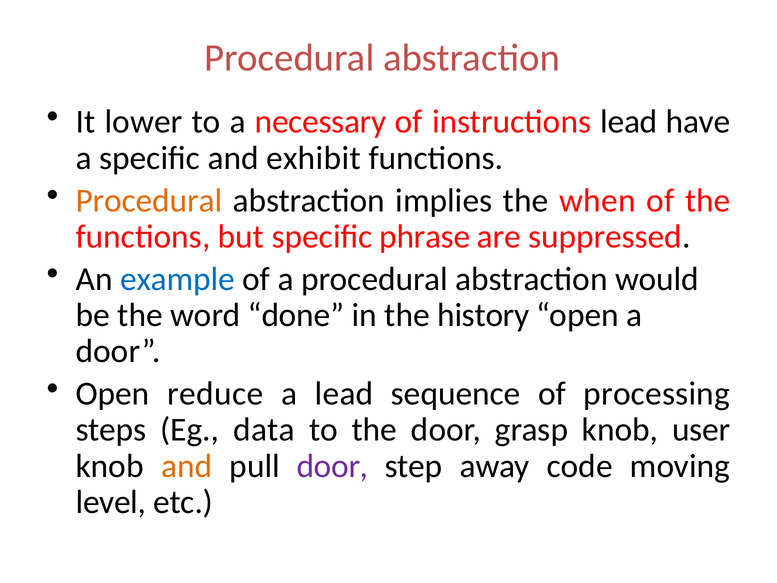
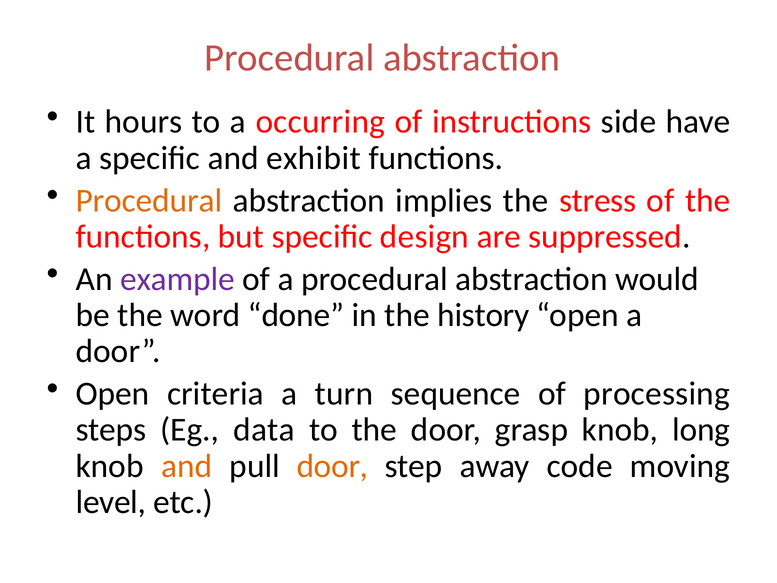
lower: lower -> hours (144, 122)
necessary: necessary -> occurring (320, 122)
instructions lead: lead -> side (629, 122)
when: when -> stress (598, 200)
phrase: phrase -> design (425, 237)
example colour: blue -> purple (177, 279)
reduce: reduce -> criteria (216, 394)
a lead: lead -> turn (344, 394)
user: user -> long (701, 430)
door colour: purple -> orange (332, 466)
